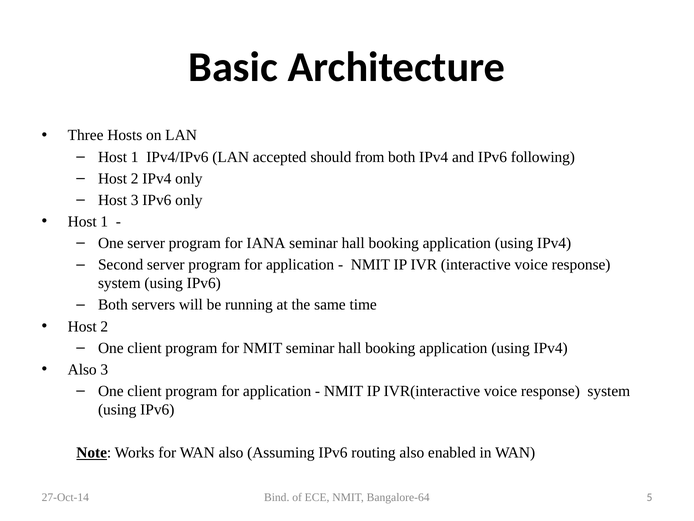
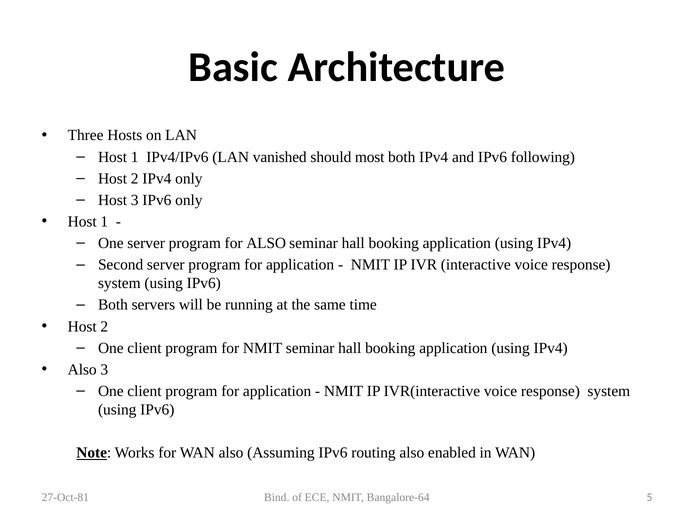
accepted: accepted -> vanished (280, 157)
from: from -> most (370, 157)
for IANA: IANA -> ALSO (266, 243)
27-Oct-14: 27-Oct-14 -> 27-Oct-81 (65, 497)
